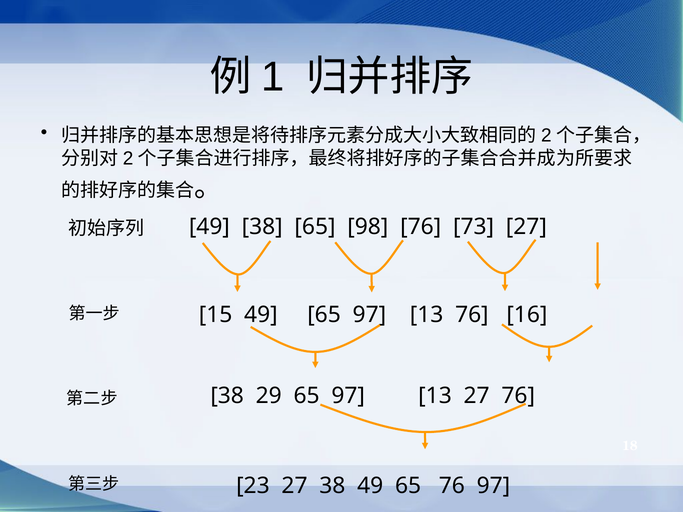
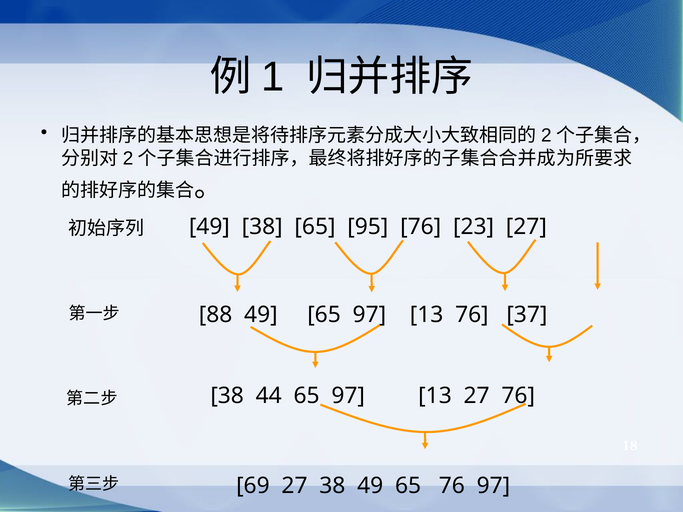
98: 98 -> 95 (368, 227)
73: 73 -> 23 (474, 227)
15: 15 -> 88 (216, 315)
16: 16 -> 37 (527, 315)
29: 29 -> 44 (269, 396)
23: 23 -> 69 (253, 486)
